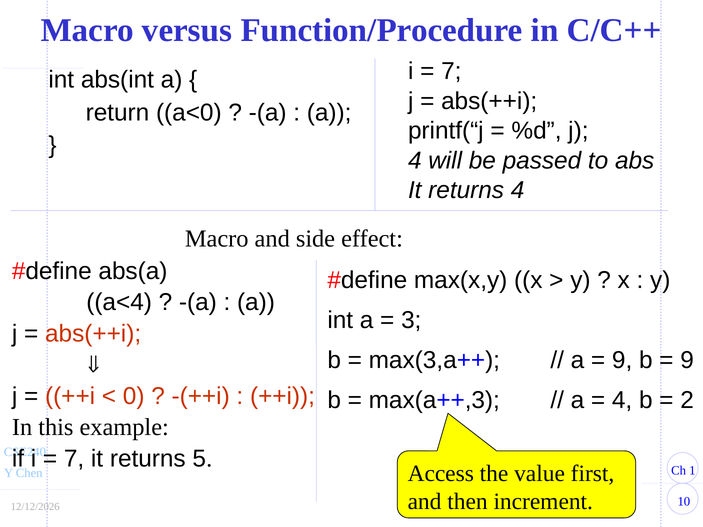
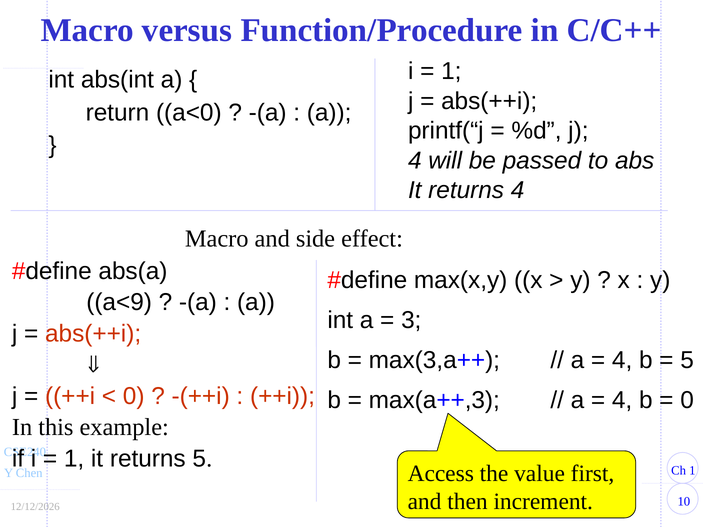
7: 7 -> 1 (451, 71)
a<4: a<4 -> a<9 (119, 303)
9: 9 -> 4 (622, 360)
9: 9 -> 5 (687, 360)
2: 2 -> 0 (687, 400)
7: 7 -> 1 (74, 459)
